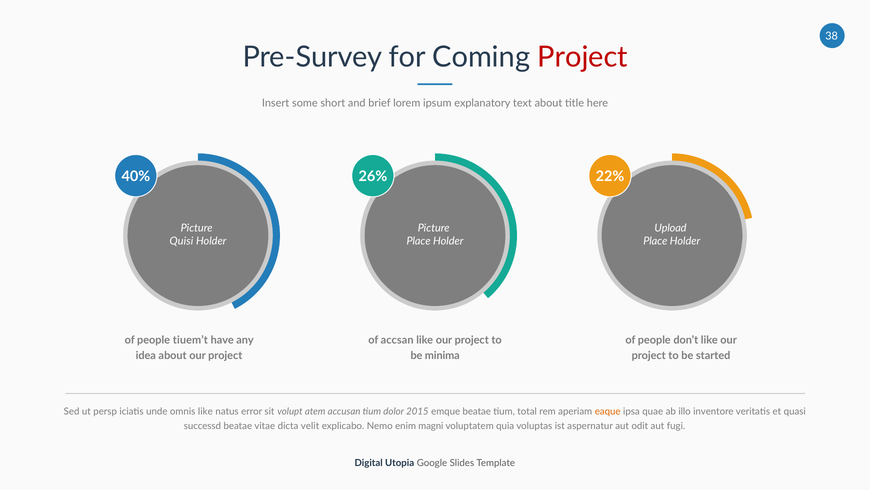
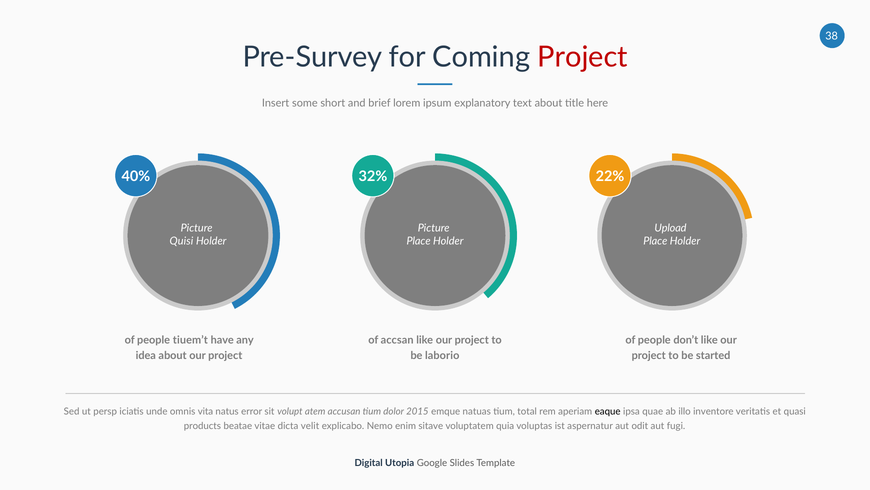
26%: 26% -> 32% (373, 176)
minima: minima -> laborio (442, 355)
omnis like: like -> vita (205, 411)
emque beatae: beatae -> natuas (477, 411)
eaque colour: orange -> black (608, 411)
successd: successd -> products (202, 426)
magni: magni -> sitave (431, 426)
